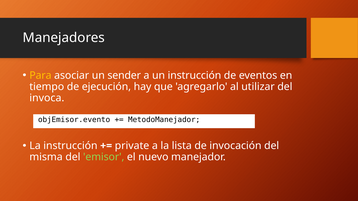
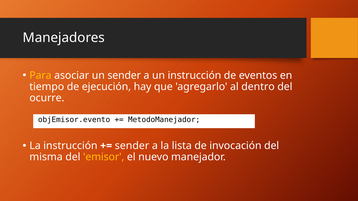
utilizar: utilizar -> dentro (258, 87)
invoca: invoca -> ocurre (47, 98)
private: private -> sender (132, 146)
emisor colour: light green -> yellow (104, 157)
